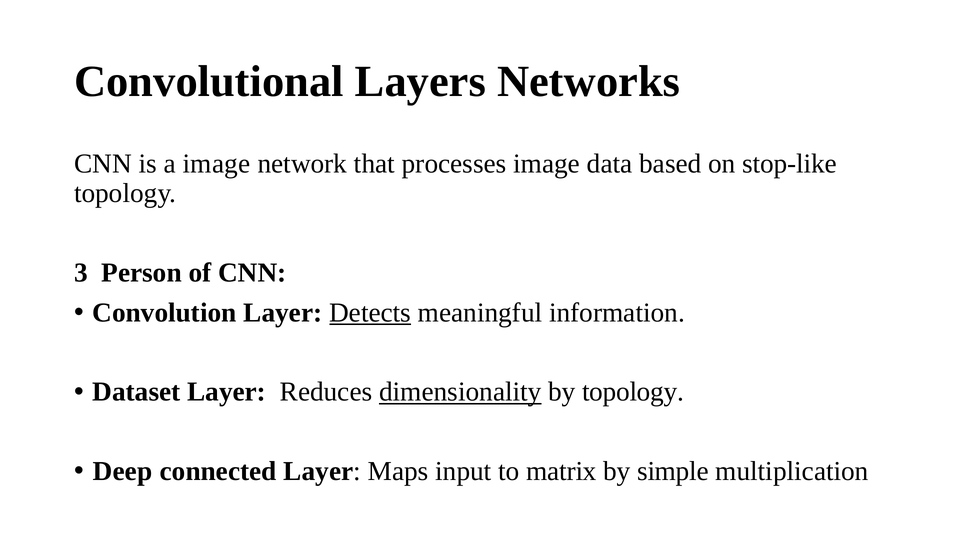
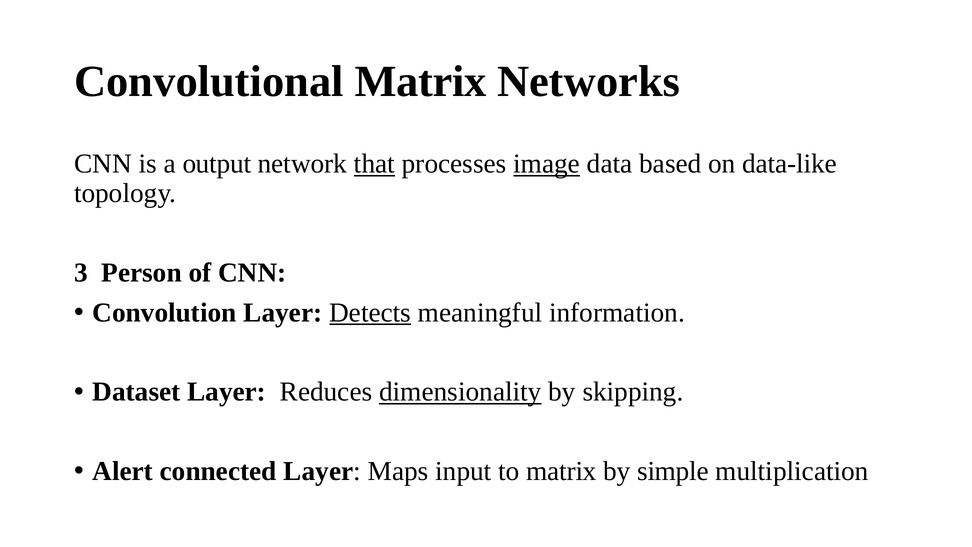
Convolutional Layers: Layers -> Matrix (421, 82)
a image: image -> output (217, 164)
that underline: none -> present (374, 164)
image underline: none -> present (547, 164)
stop-like: stop-like -> data-like (790, 164)
by topology: topology -> skipping (633, 392)
Deep: Deep -> Alert (123, 471)
